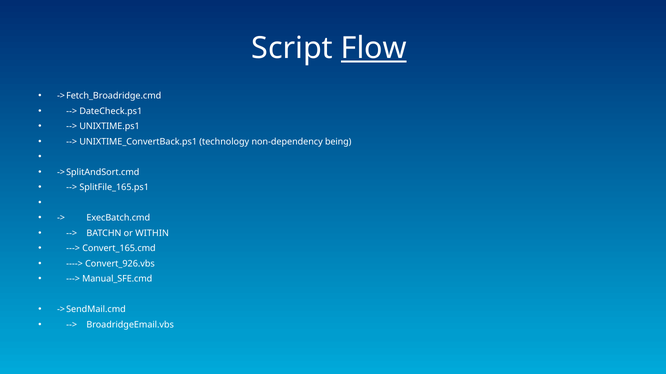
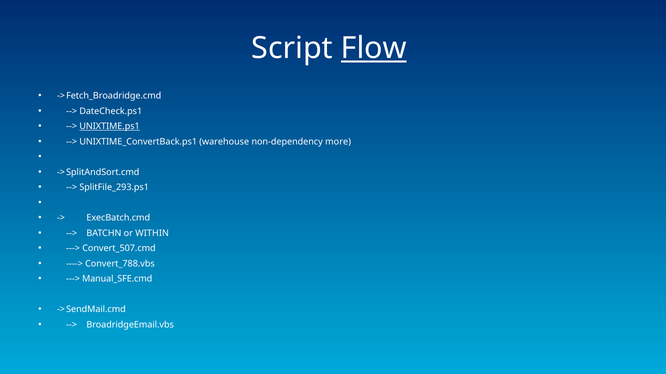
UNIXTIME.ps1 underline: none -> present (110, 127)
technology: technology -> warehouse (224, 142)
being: being -> more (338, 142)
SplitFile_165.ps1: SplitFile_165.ps1 -> SplitFile_293.ps1 (114, 188)
Convert_165.cmd: Convert_165.cmd -> Convert_507.cmd (119, 249)
Convert_926.vbs: Convert_926.vbs -> Convert_788.vbs (120, 264)
